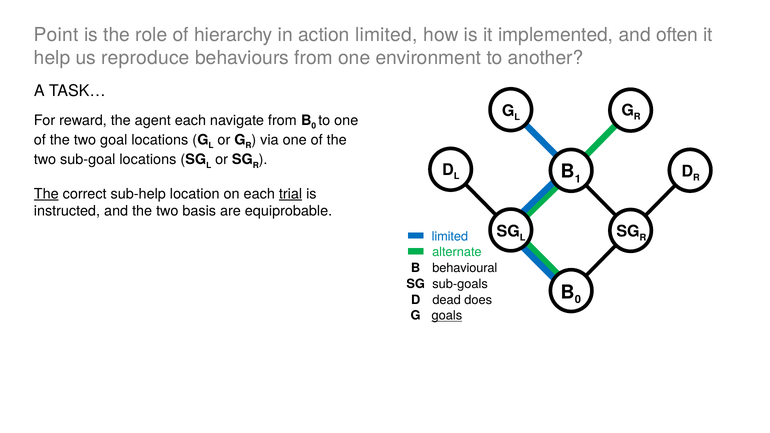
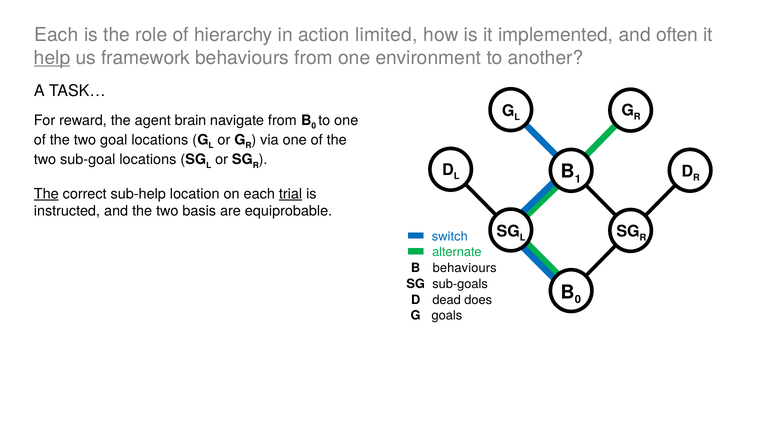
Point: Point -> Each (56, 35)
help underline: none -> present (52, 58)
reproduce: reproduce -> framework (146, 58)
agent each: each -> brain (190, 120)
limited: limited -> switch (450, 236)
B behavioural: behavioural -> behaviours (465, 268)
goals underline: present -> none (447, 316)
